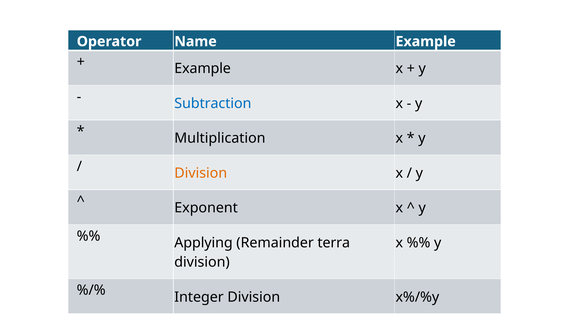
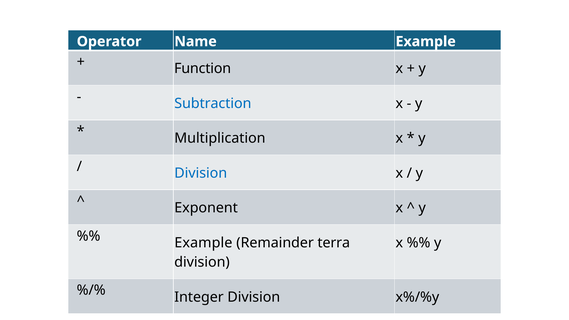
Example: Example -> Function (203, 69)
Division colour: orange -> blue (201, 173)
Applying: Applying -> Example (203, 243)
